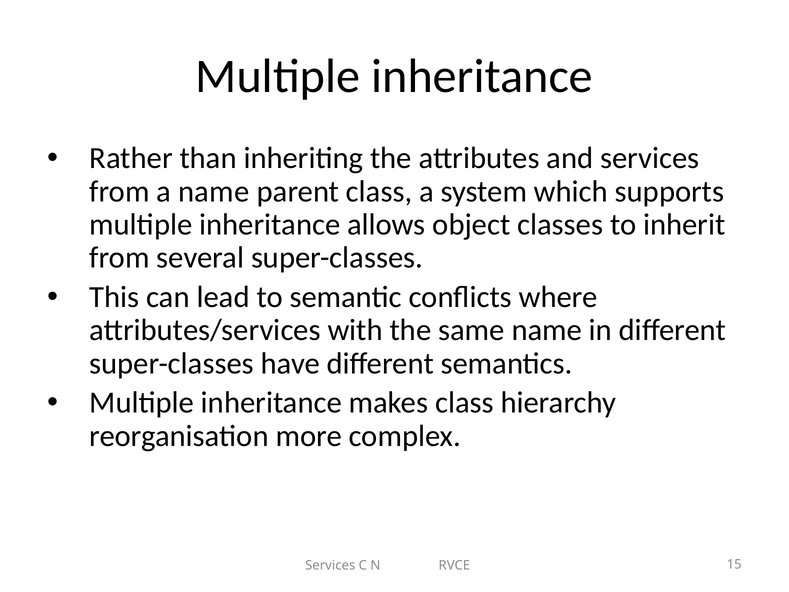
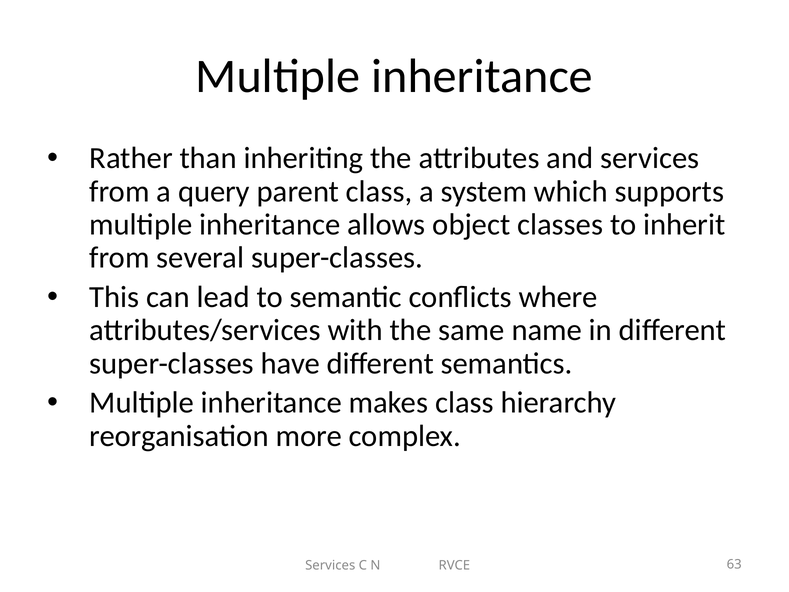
a name: name -> query (214, 191)
15: 15 -> 63 (734, 564)
